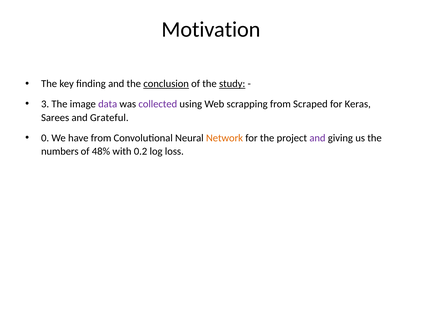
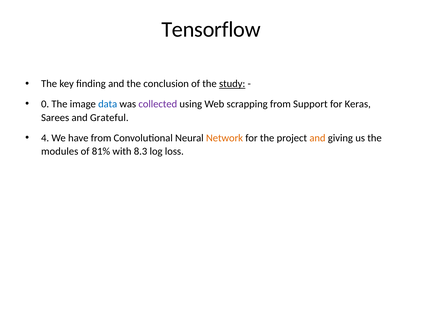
Motivation: Motivation -> Tensorflow (211, 30)
conclusion underline: present -> none (166, 84)
3: 3 -> 0 (45, 104)
data colour: purple -> blue (108, 104)
Scraped: Scraped -> Support (310, 104)
0: 0 -> 4 (45, 138)
and colour: purple -> orange (317, 138)
numbers: numbers -> modules (60, 152)
48%: 48% -> 81% (101, 152)
0.2: 0.2 -> 8.3 (141, 152)
